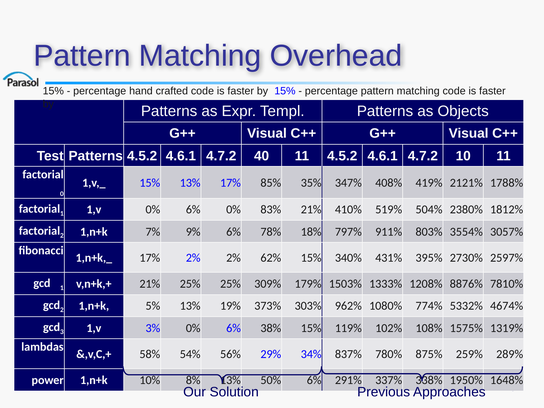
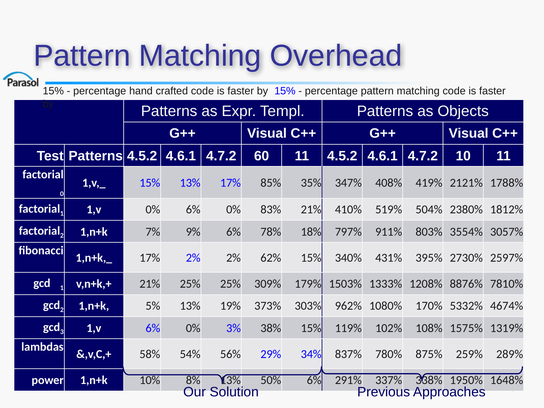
40: 40 -> 60 (262, 156)
774%: 774% -> 170% (429, 306)
1,v 3%: 3% -> 6% (153, 328)
6%: 6% -> 3% (234, 328)
